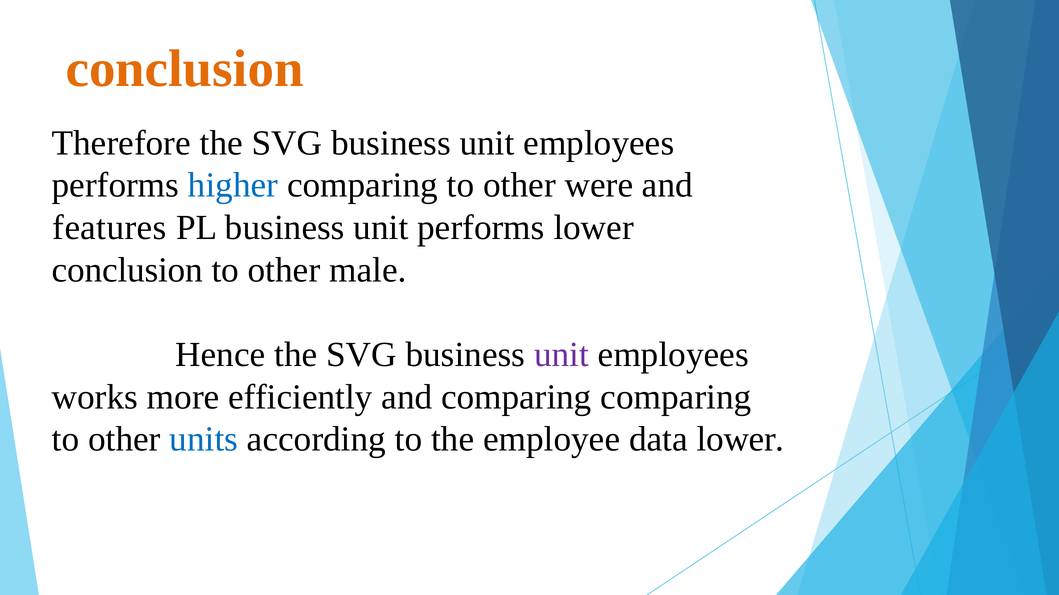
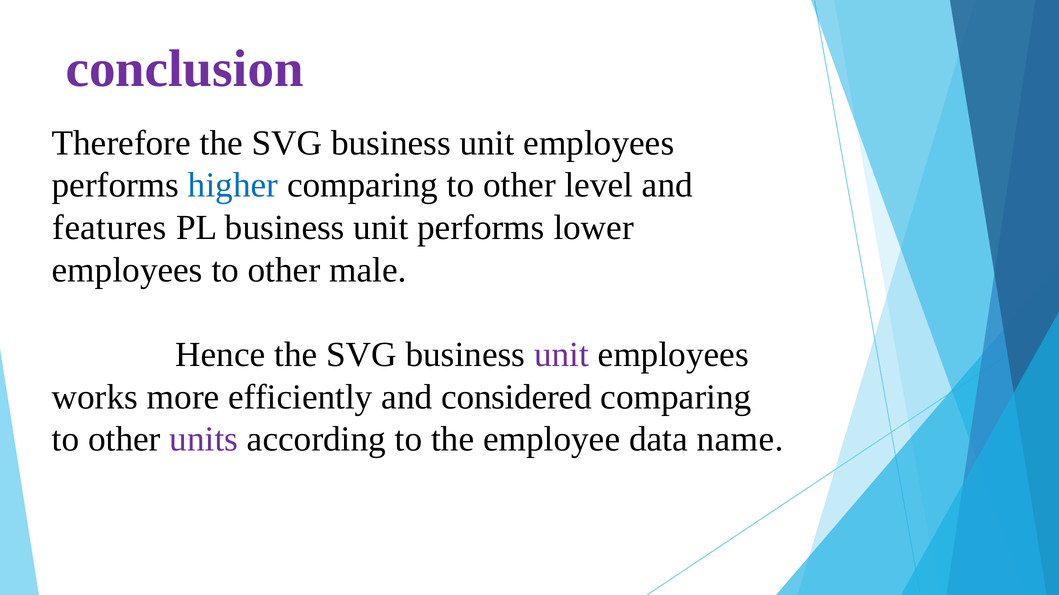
conclusion colour: orange -> purple (185, 69)
were: were -> level (599, 186)
conclusion: conclusion -> employees (127, 270)
and comparing: comparing -> considered (517, 397)
units colour: blue -> purple (204, 440)
data lower: lower -> name (740, 440)
